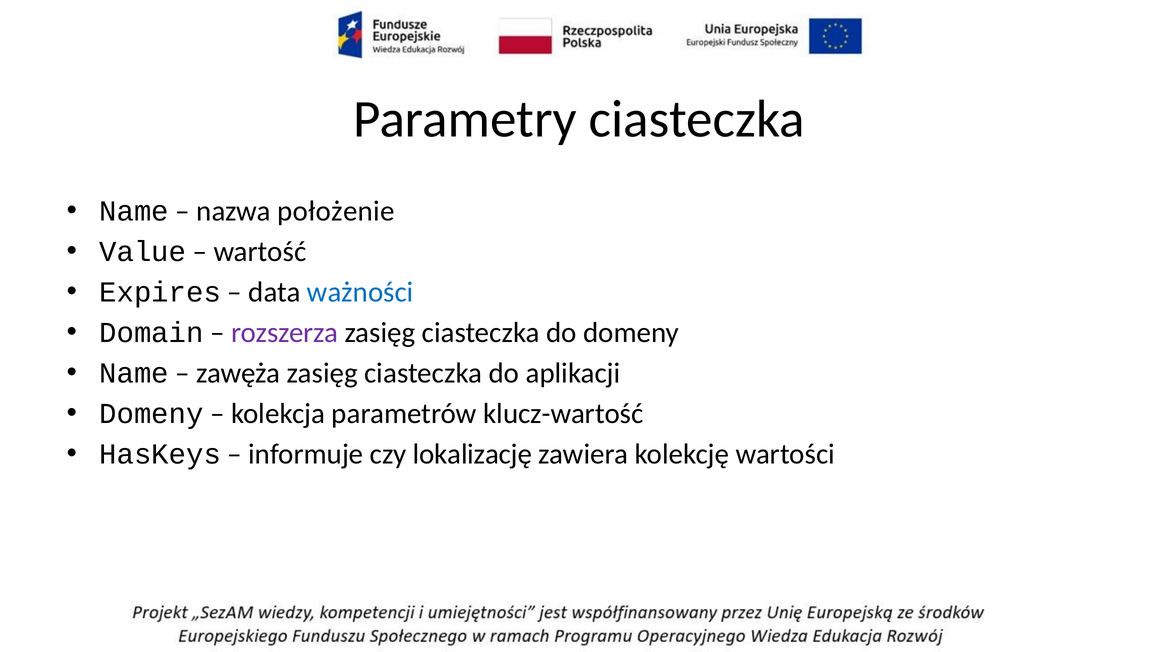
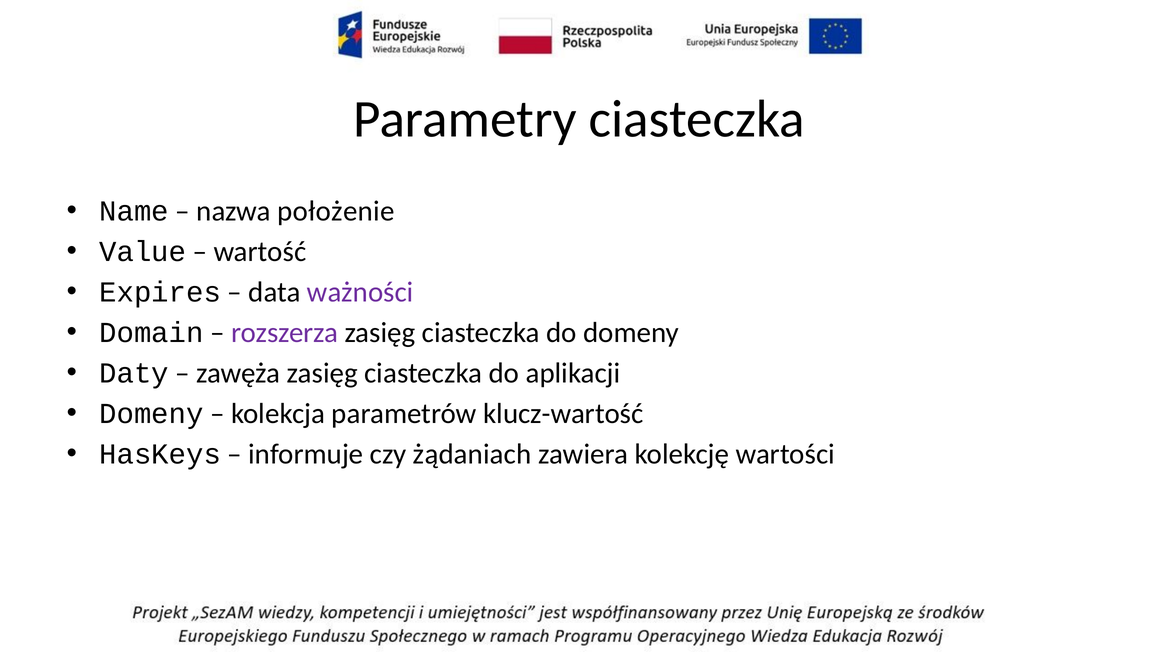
ważności colour: blue -> purple (360, 292)
Name: Name -> Daty (134, 373)
lokalizację: lokalizację -> żądaniach (472, 454)
